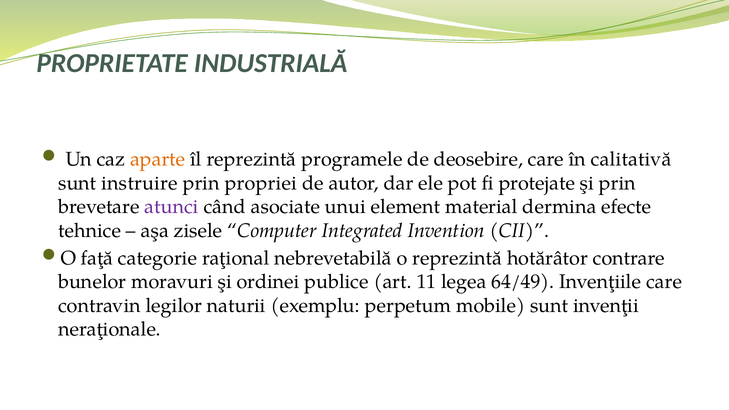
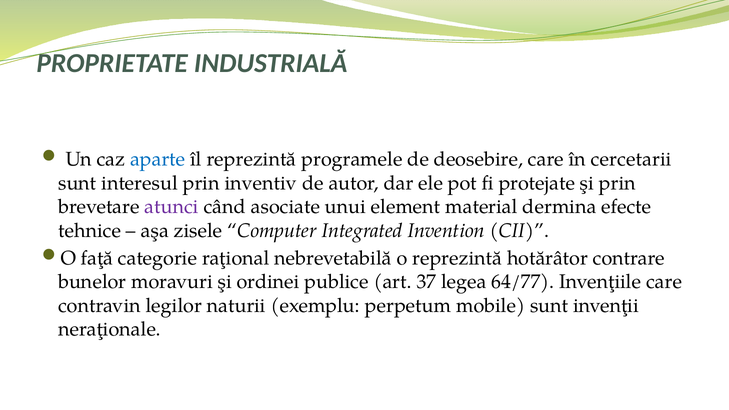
aparte colour: orange -> blue (158, 159)
calitativă: calitativă -> cercetarii (631, 159)
instruire: instruire -> interesul (140, 183)
propriei: propriei -> inventiv (261, 183)
11: 11 -> 37 (426, 282)
64/49: 64/49 -> 64/77 (523, 282)
